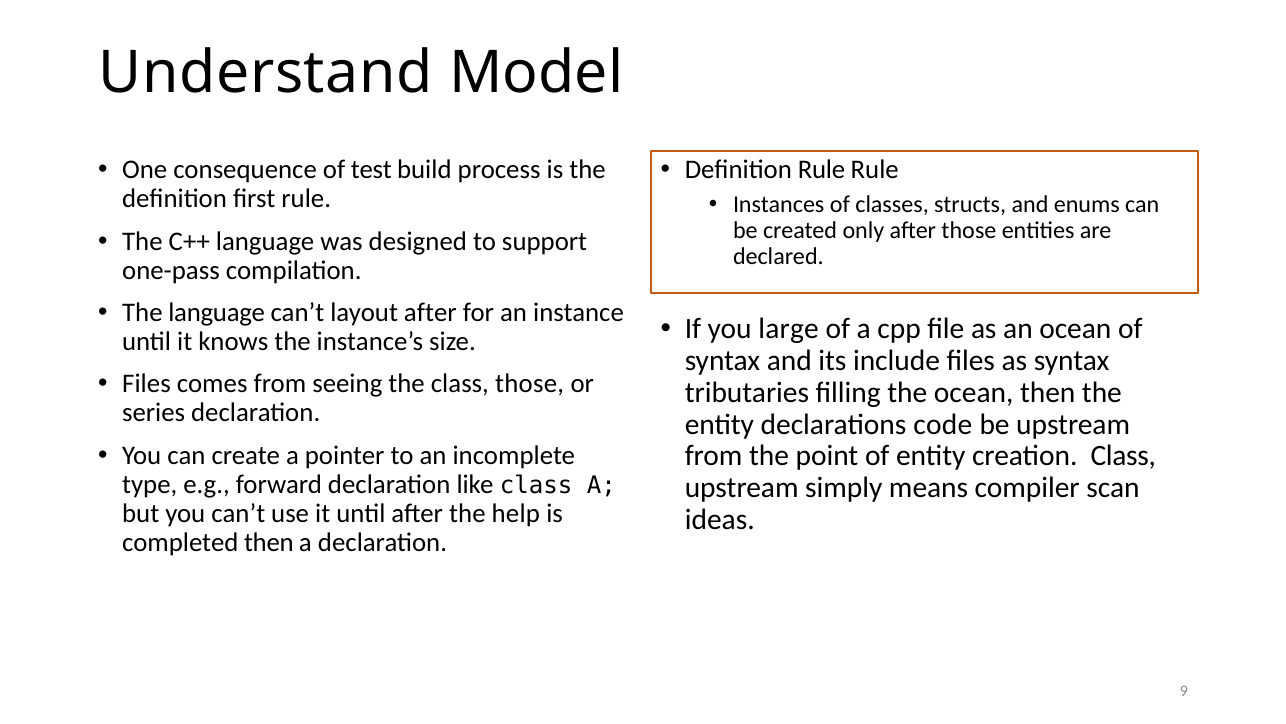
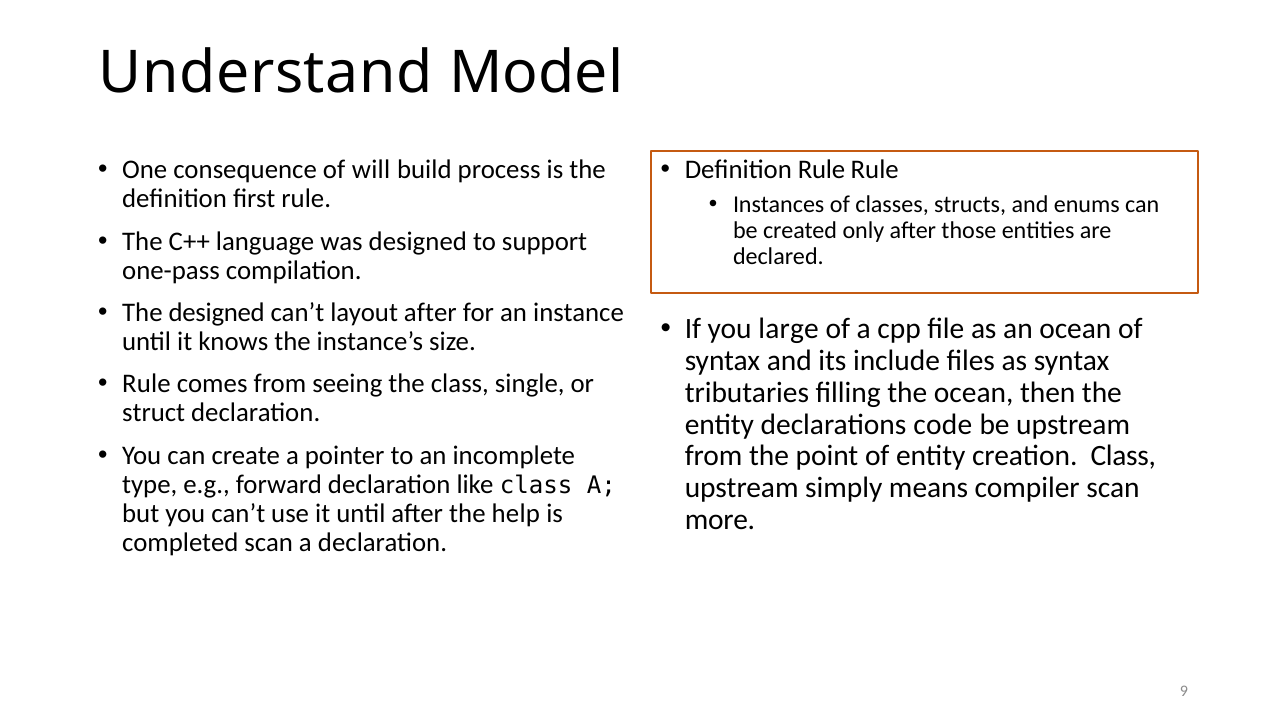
test: test -> will (371, 170)
The language: language -> designed (217, 312)
Files: Files -> Rule (146, 384)
class those: those -> single (530, 384)
series: series -> struct (154, 413)
ideas: ideas -> more (720, 519)
completed then: then -> scan (269, 542)
